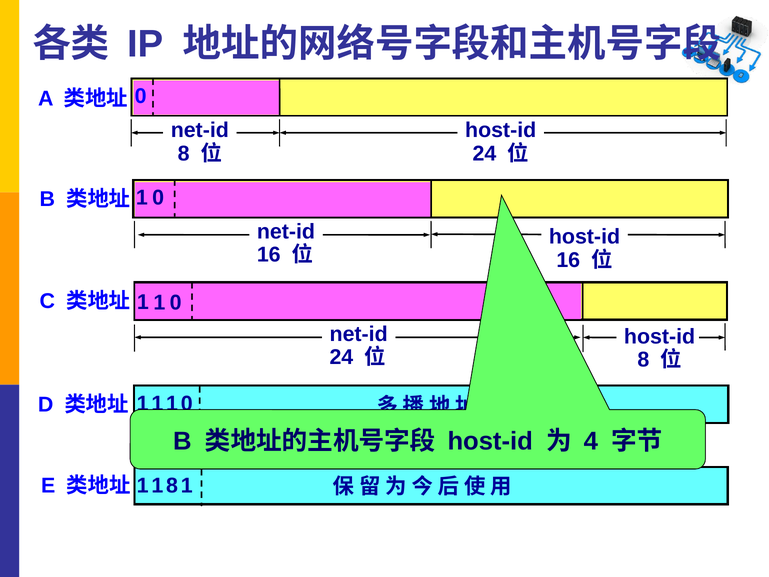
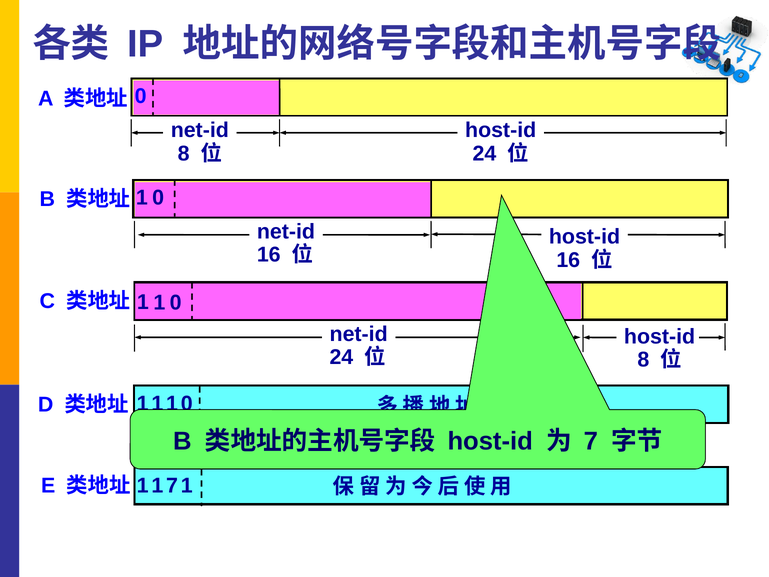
4: 4 -> 7 (591, 441)
1 8: 8 -> 7 (172, 485)
